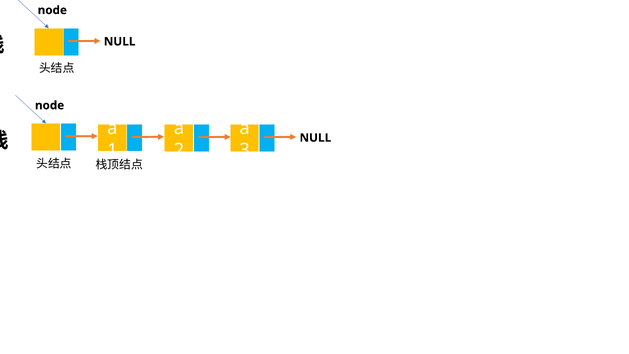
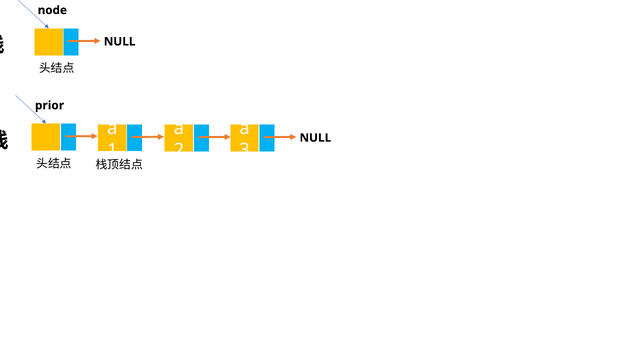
node: node -> prior (49, 105)
